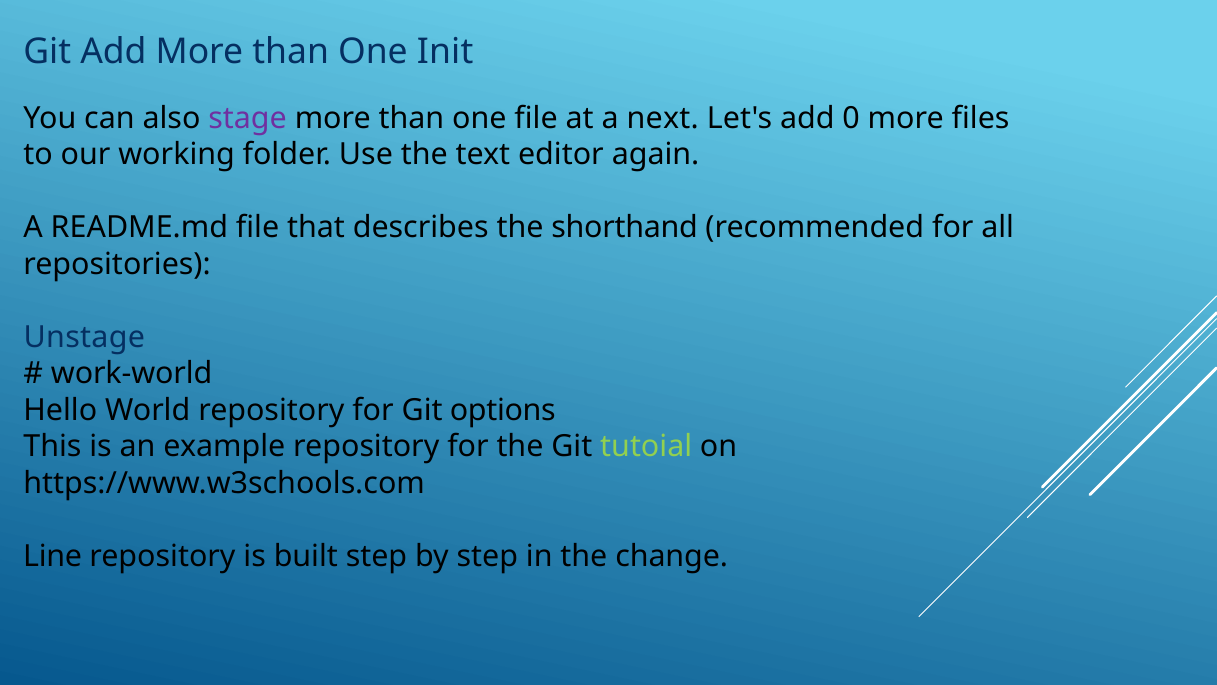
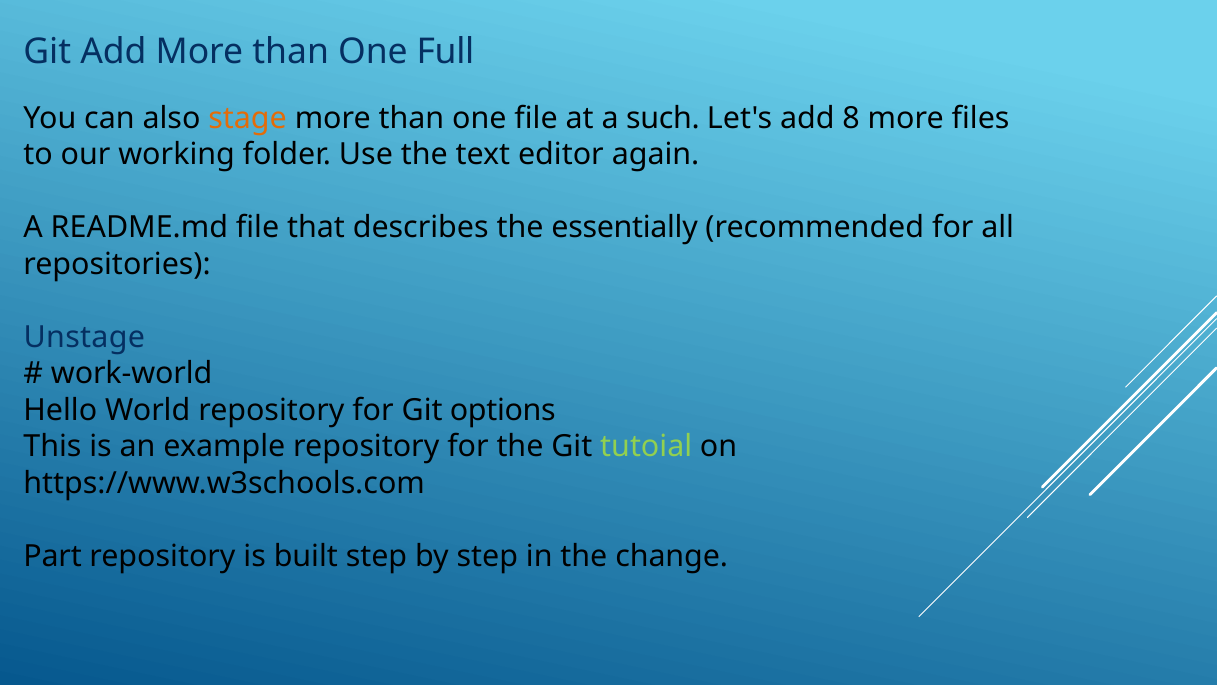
Init: Init -> Full (445, 51)
stage colour: purple -> orange (248, 118)
next: next -> such (663, 118)
0: 0 -> 8 (851, 118)
shorthand: shorthand -> essentially (625, 228)
Line: Line -> Part (53, 556)
